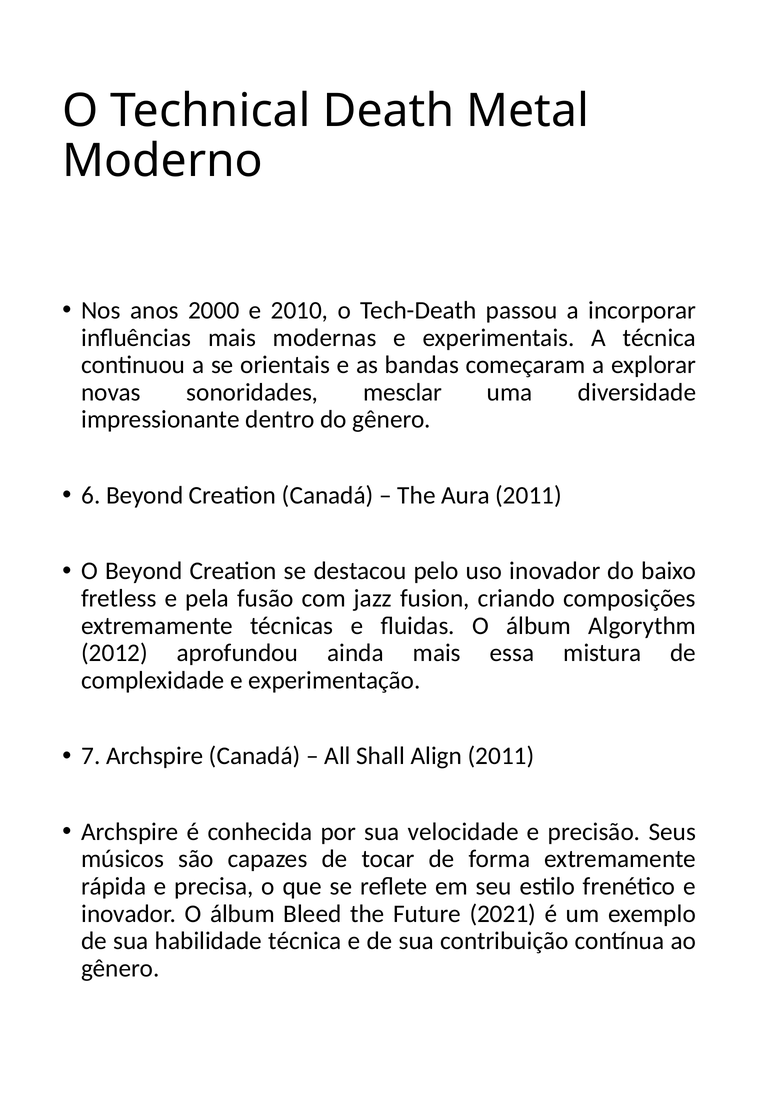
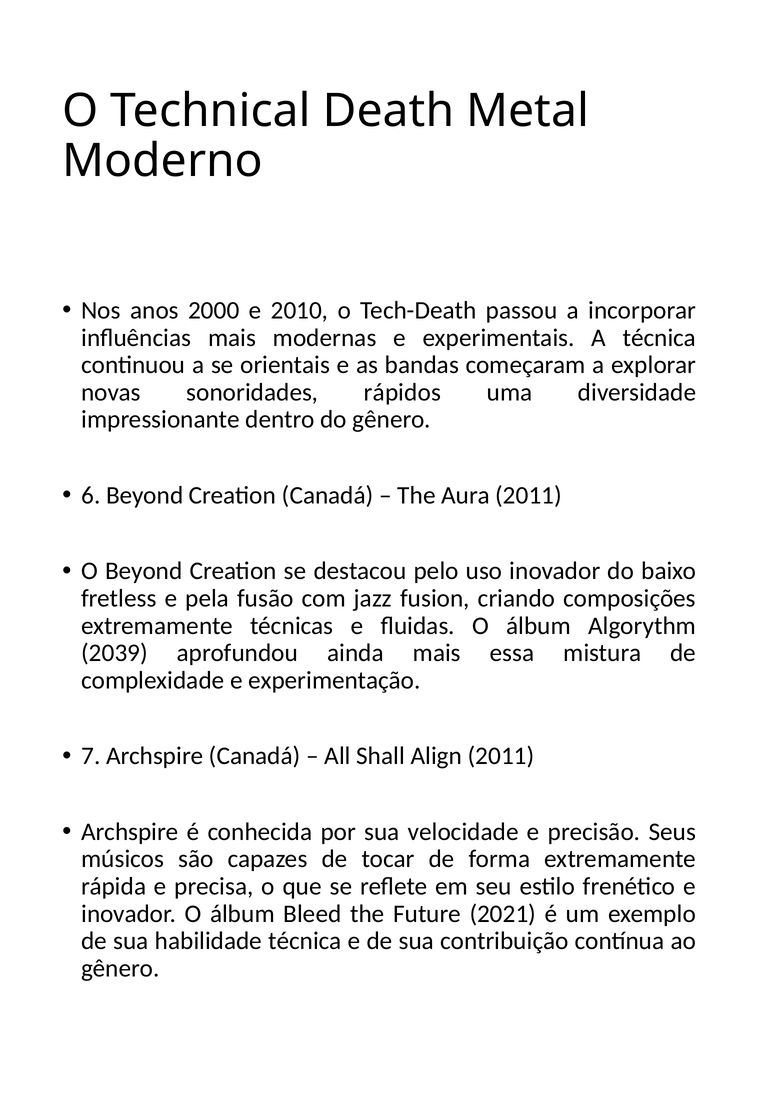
mesclar: mesclar -> rápidos (402, 392)
2012: 2012 -> 2039 (115, 653)
